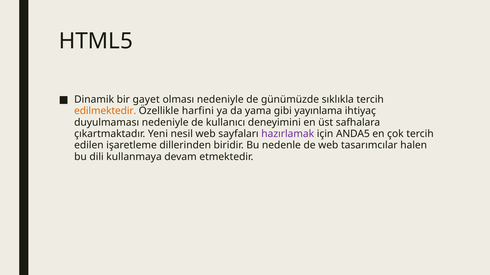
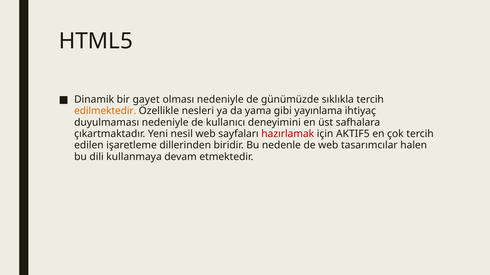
harfini: harfini -> nesleri (198, 111)
hazırlamak colour: purple -> red (288, 134)
ANDA5: ANDA5 -> AKTIF5 (353, 134)
